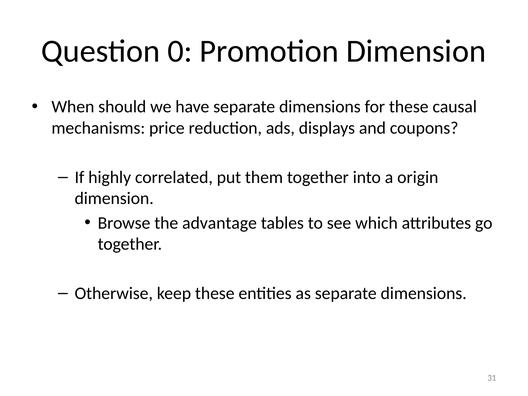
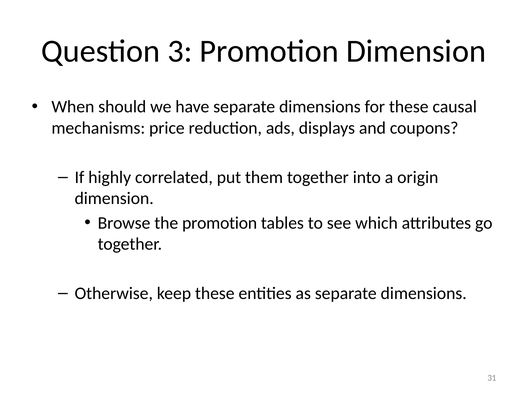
0: 0 -> 3 (180, 51)
the advantage: advantage -> promotion (220, 223)
